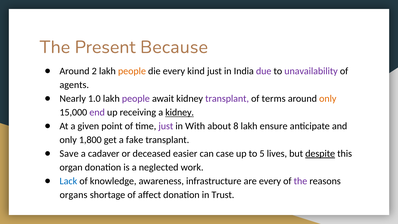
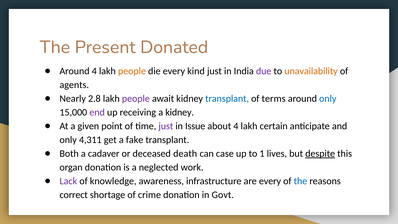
Because: Because -> Donated (174, 47)
Around 2: 2 -> 4 (94, 71)
unavailability colour: purple -> orange (311, 71)
1.0: 1.0 -> 2.8 (94, 99)
transplant colour: purple -> blue (227, 99)
only colour: orange -> blue (328, 99)
kidney underline: present -> none (180, 112)
With: With -> Issue (195, 126)
about 8: 8 -> 4 (236, 126)
ensure: ensure -> certain (274, 126)
1,800: 1,800 -> 4,311 (90, 140)
Save: Save -> Both (69, 154)
easier: easier -> death (185, 154)
5: 5 -> 1 (262, 154)
Lack colour: blue -> purple (68, 181)
the colour: purple -> blue (300, 181)
organs: organs -> correct (74, 195)
affect: affect -> crime (149, 195)
Trust: Trust -> Govt (223, 195)
